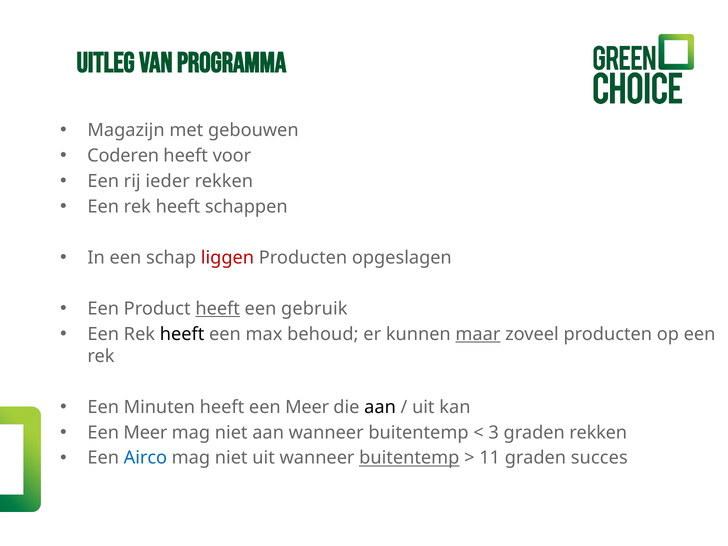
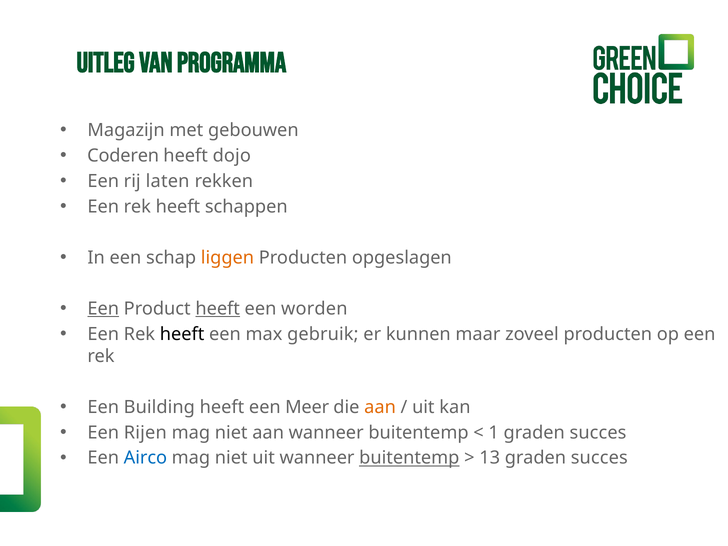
voor: voor -> dojo (232, 156)
ieder: ieder -> laten (168, 181)
liggen colour: red -> orange (227, 258)
Een underline: none -> present (103, 309)
gebruik: gebruik -> worden (314, 309)
behoud: behoud -> gebruik (323, 334)
maar underline: present -> none (478, 334)
Minuten: Minuten -> Building (159, 407)
aan colour: black -> orange (380, 407)
Meer: Meer -> Rijen (145, 433)
3: 3 -> 1 (494, 433)
rekken: rekken -> succes (598, 433)
11: 11 -> 13 (490, 458)
